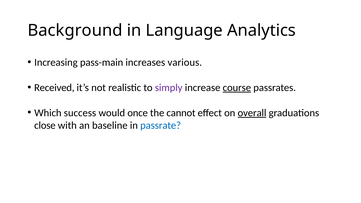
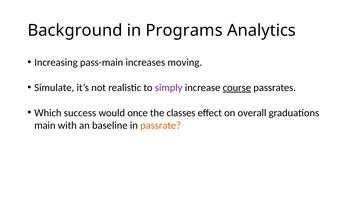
Language: Language -> Programs (184, 30)
various: various -> moving (185, 62)
Received: Received -> Simulate (54, 88)
cannot: cannot -> classes (181, 113)
overall underline: present -> none (252, 113)
close: close -> main (45, 125)
passrate colour: blue -> orange (161, 125)
